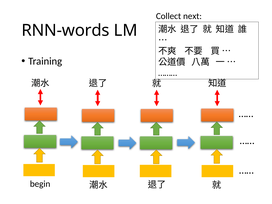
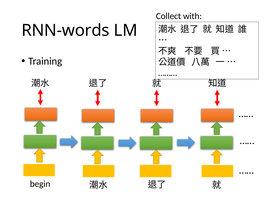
next: next -> with (192, 16)
